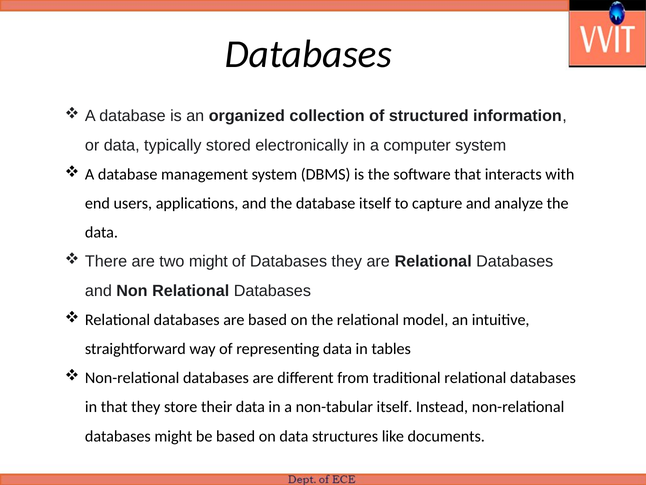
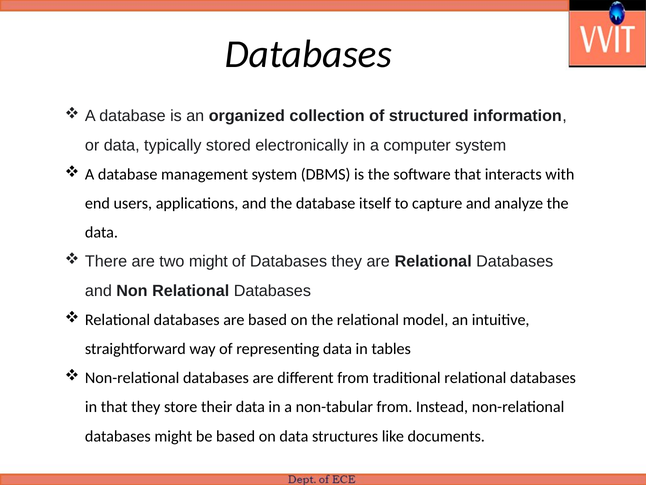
non-tabular itself: itself -> from (394, 407)
